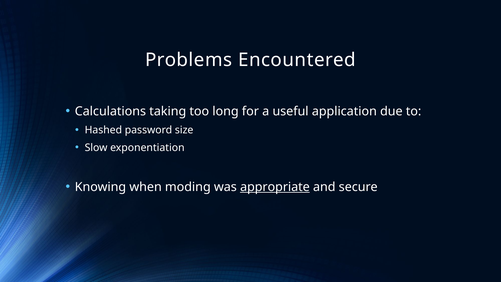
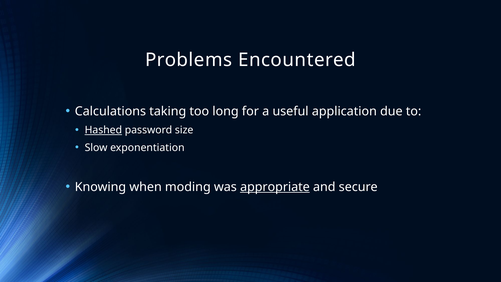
Hashed underline: none -> present (103, 130)
